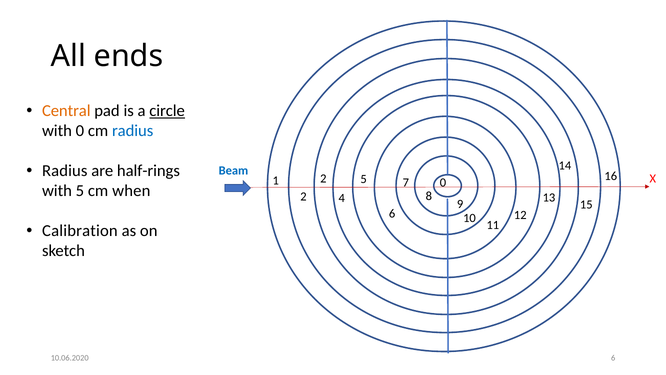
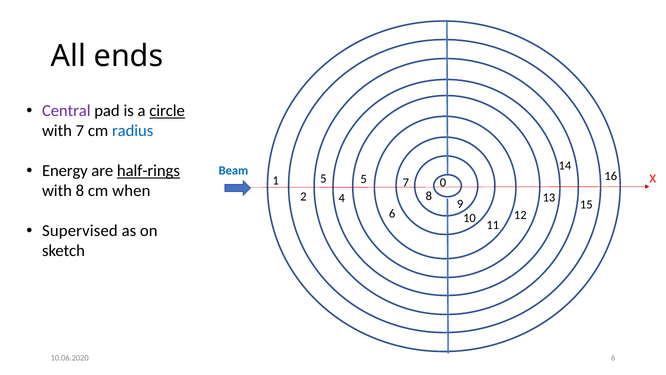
Central colour: orange -> purple (66, 111)
with 0: 0 -> 7 (80, 131)
Radius: Radius -> Energy (65, 171)
half-rings underline: none -> present (148, 171)
1 2: 2 -> 5 (323, 178)
with 5: 5 -> 8 (80, 191)
Calibration: Calibration -> Supervised (80, 231)
